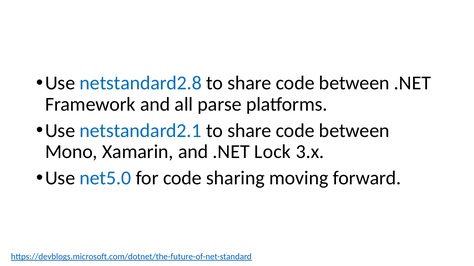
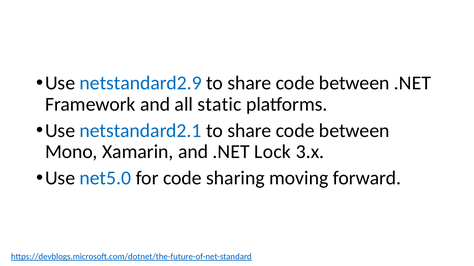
netstandard2.8: netstandard2.8 -> netstandard2.9 (141, 83)
parse: parse -> static (220, 105)
